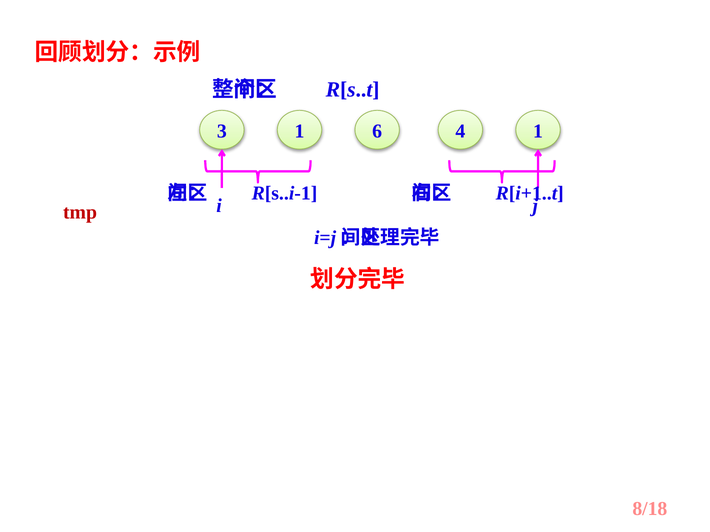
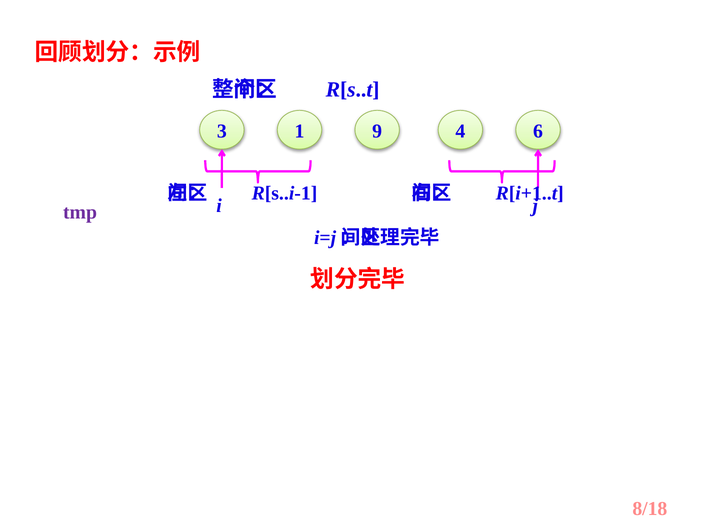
6: 6 -> 9 (377, 131)
4 1: 1 -> 6 (538, 131)
tmp colour: red -> purple (80, 213)
